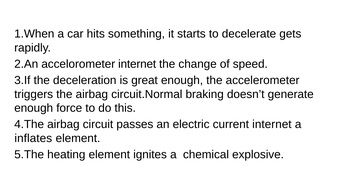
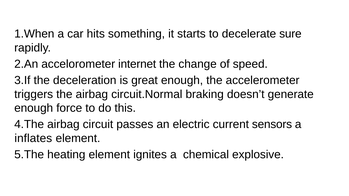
gets: gets -> sure (290, 34)
current internet: internet -> sensors (272, 125)
